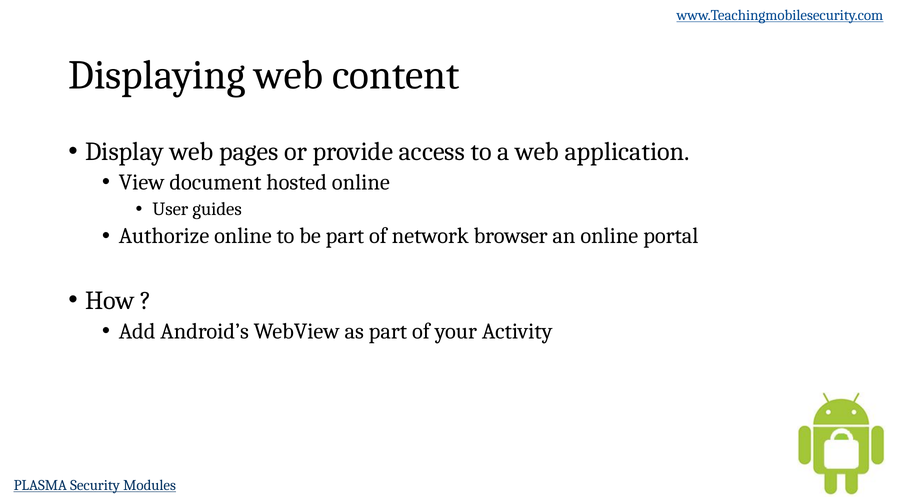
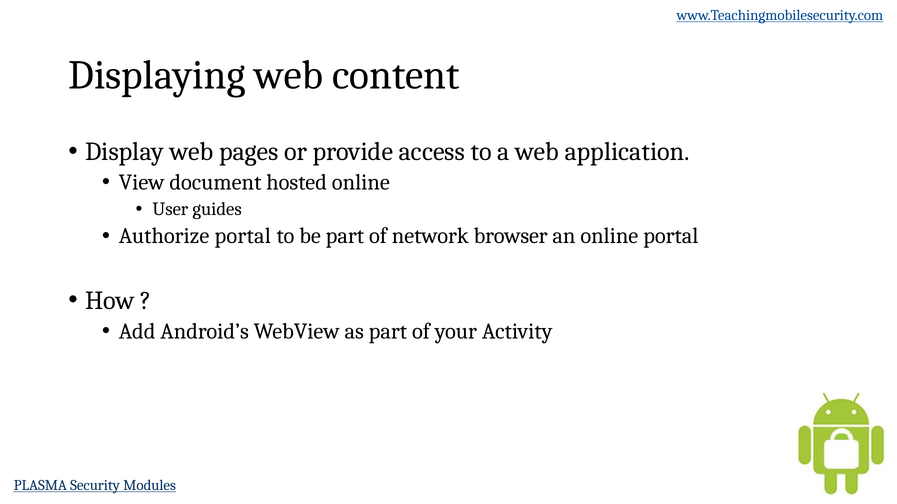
Authorize online: online -> portal (243, 236)
